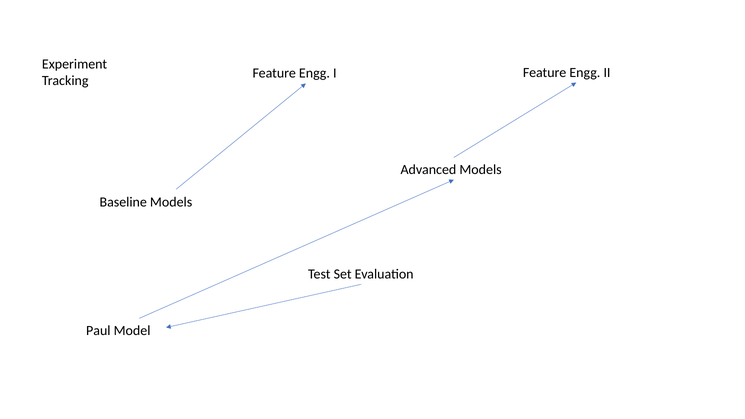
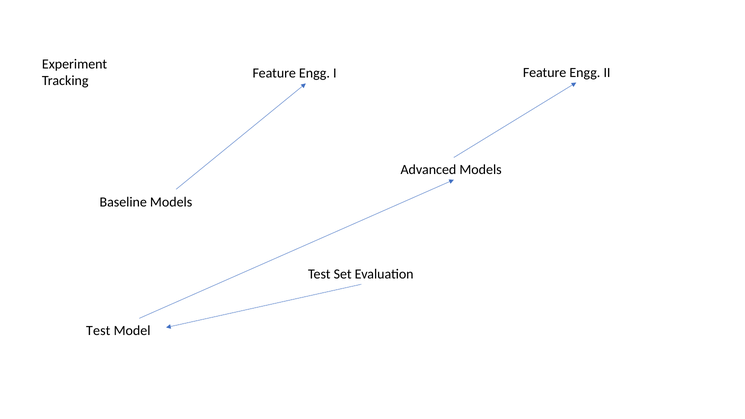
Paul: Paul -> Test (98, 330)
